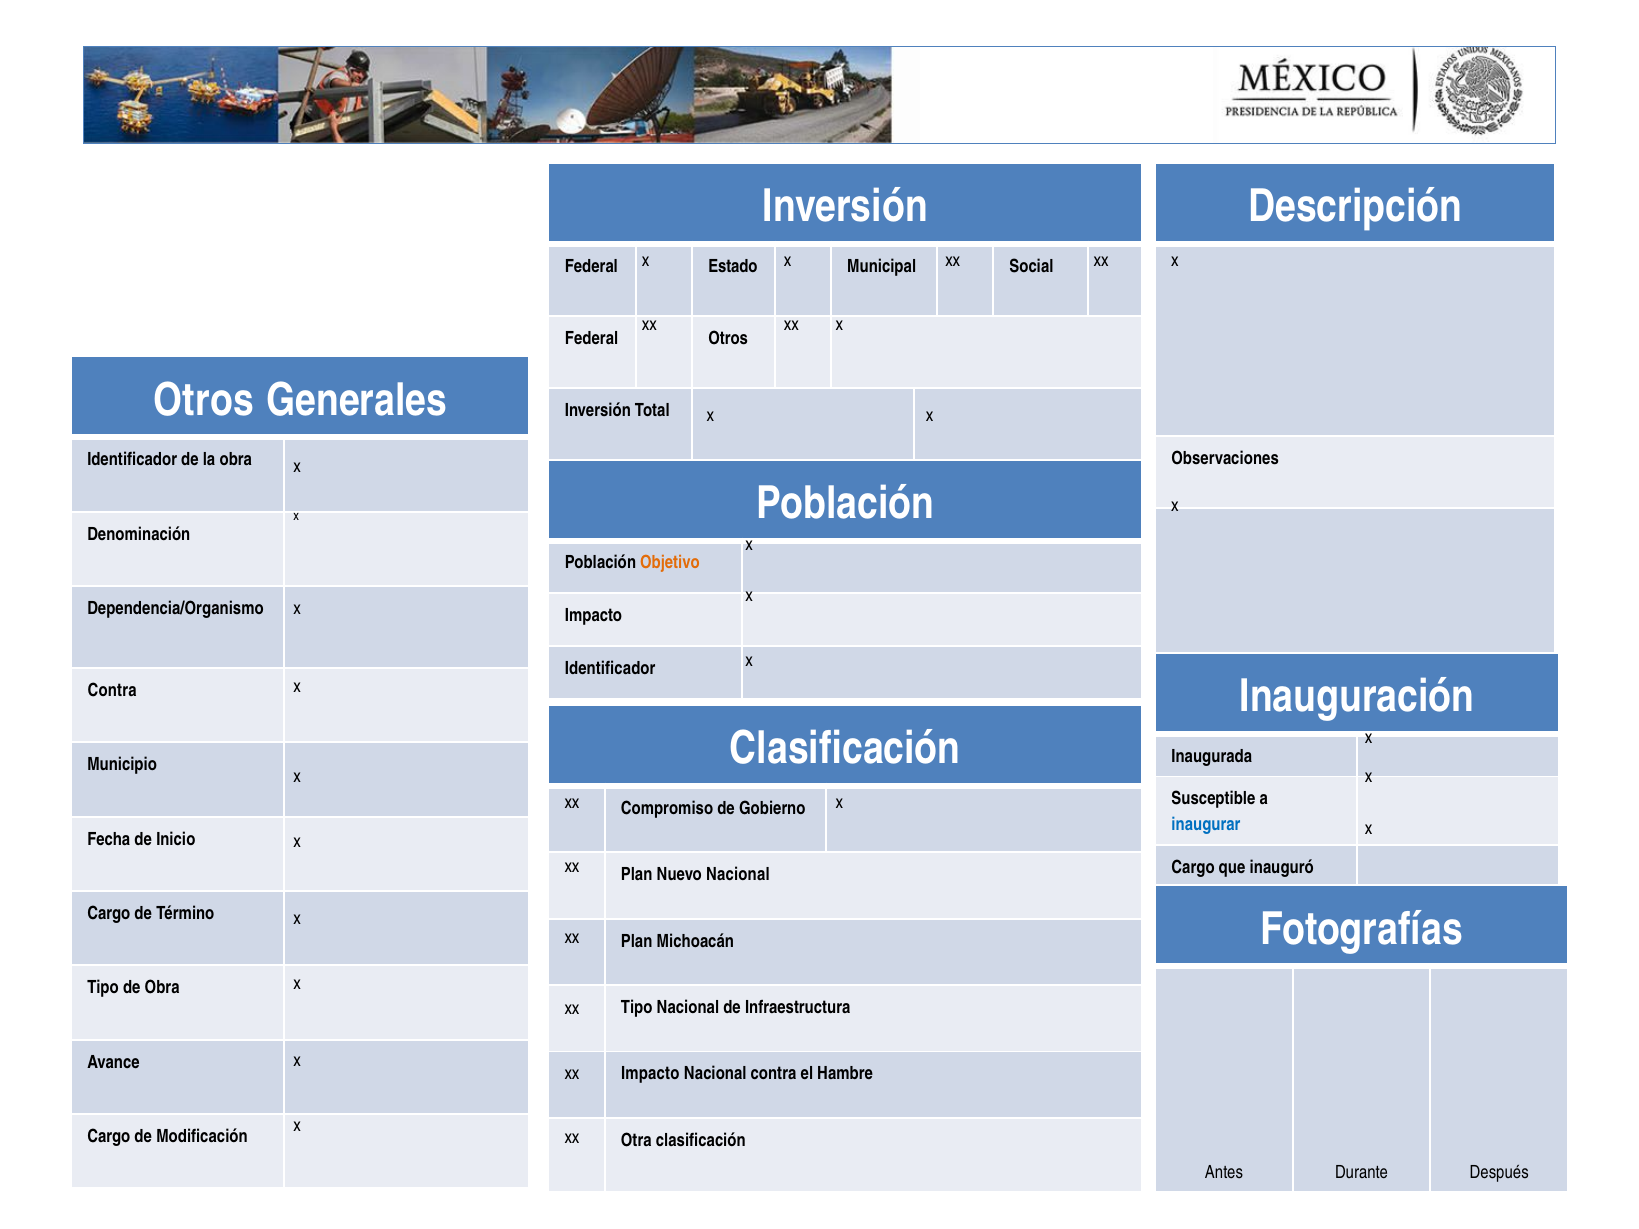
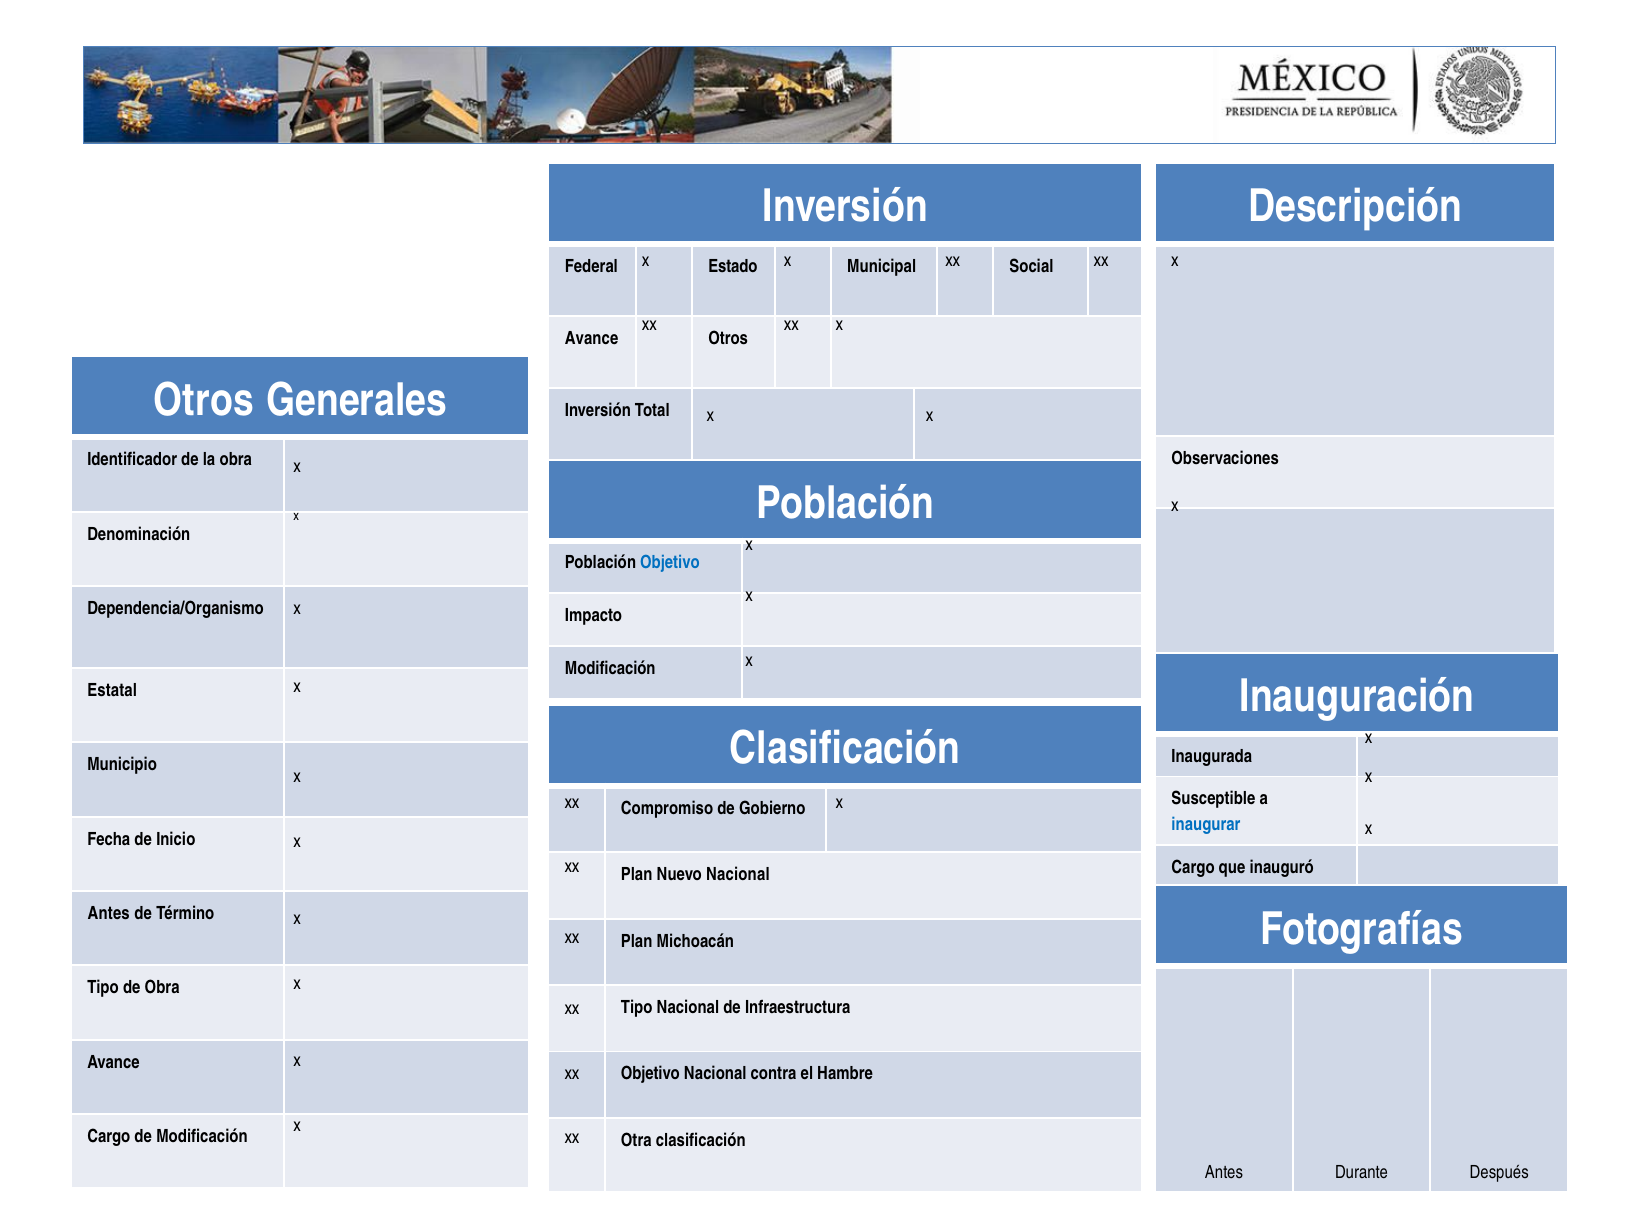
Federal: Federal -> Avance (592, 339)
Objetivo colour: orange -> blue (670, 563)
Identificador: Identificador -> Modificación (610, 669)
Contra: Contra -> Estatal (112, 691)
Cargo: Cargo -> Antes (109, 914)
Impacto: Impacto -> Objetivo (650, 1074)
